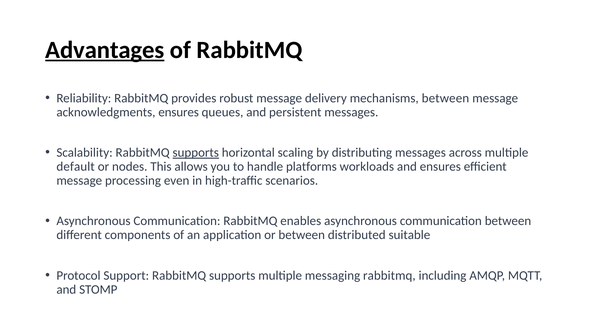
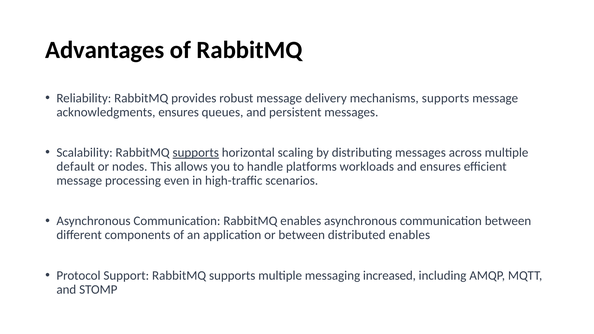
Advantages underline: present -> none (105, 50)
mechanisms between: between -> supports (445, 98)
distributed suitable: suitable -> enables (409, 235)
messaging rabbitmq: rabbitmq -> increased (389, 276)
